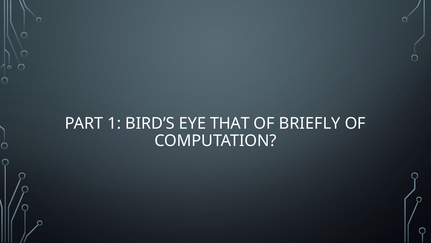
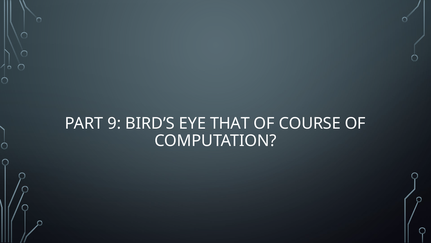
1: 1 -> 9 (114, 123)
BRIEFLY: BRIEFLY -> COURSE (310, 123)
